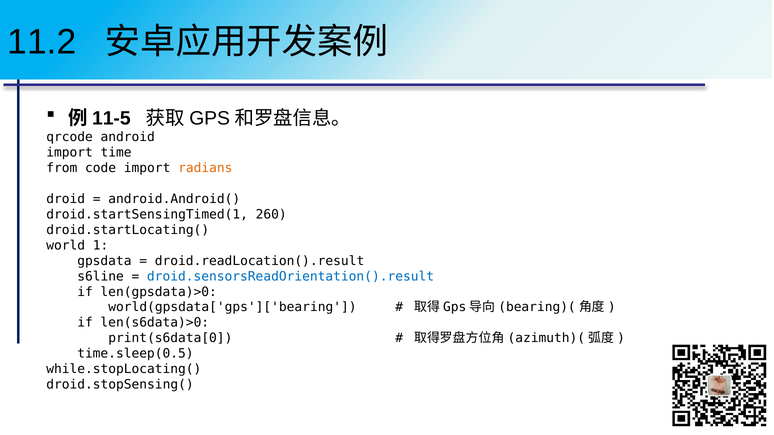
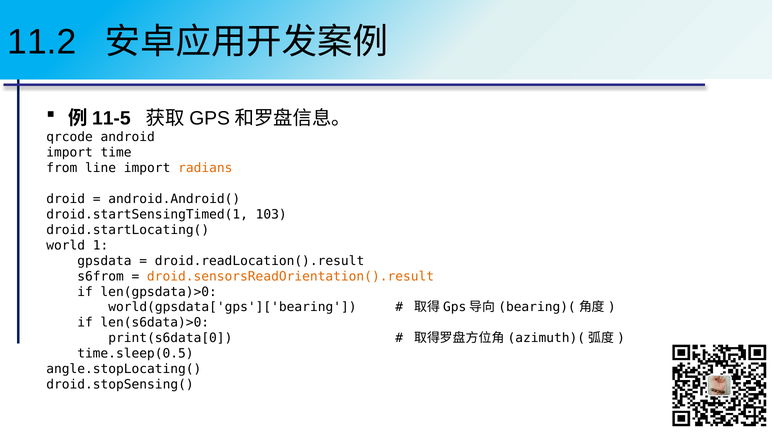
code: code -> line (101, 168)
260: 260 -> 103 (271, 215)
s6line: s6line -> s6from (101, 277)
droid.sensorsReadOrientation().result colour: blue -> orange (291, 277)
while.stopLocating(: while.stopLocating( -> angle.stopLocating( (124, 369)
